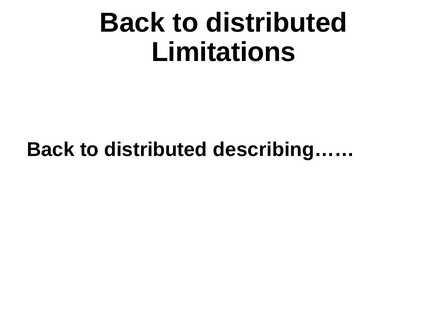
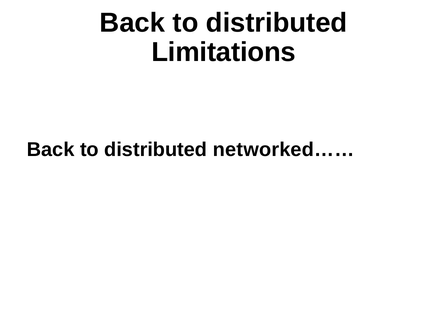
describing……: describing…… -> networked…… (284, 150)
